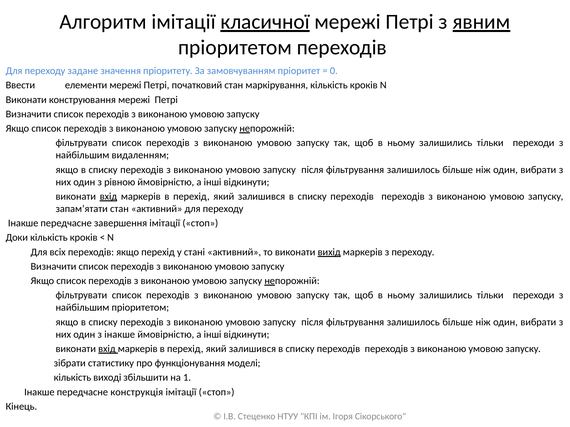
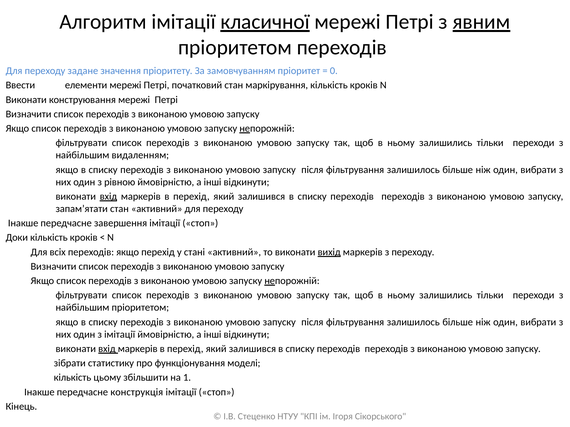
з інакше: інакше -> імітації (120, 335)
виході: виході -> цьому (107, 378)
